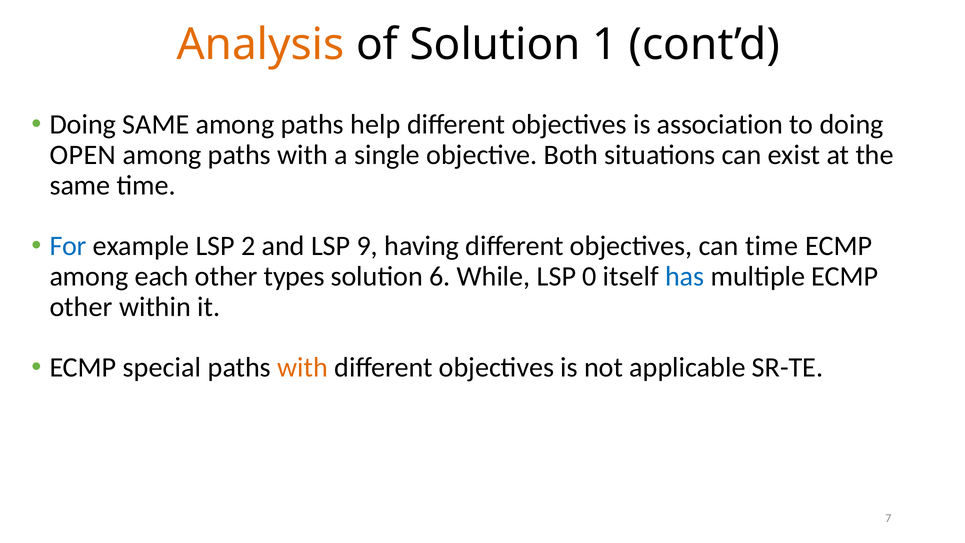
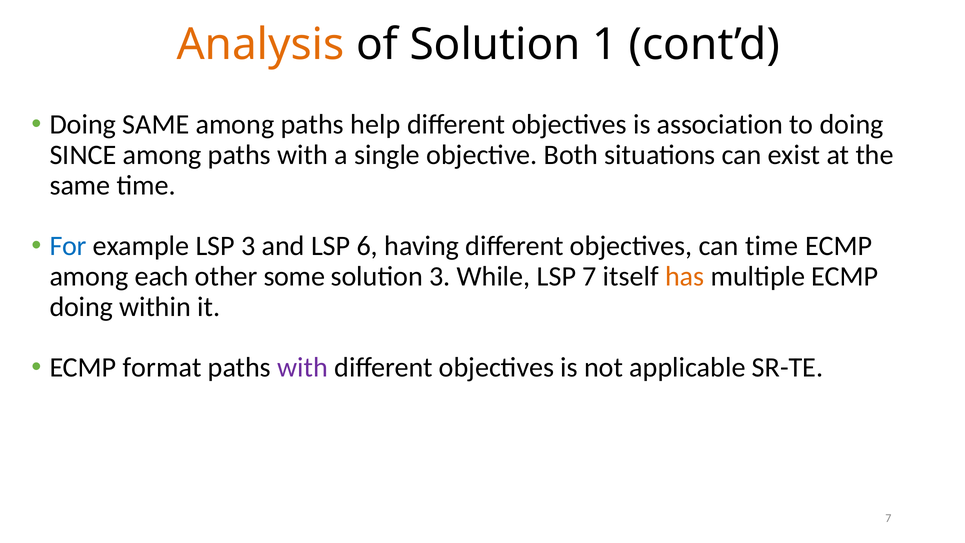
OPEN: OPEN -> SINCE (83, 155)
LSP 2: 2 -> 3 (248, 246)
9: 9 -> 6 (367, 246)
types: types -> some (294, 276)
solution 6: 6 -> 3 (440, 276)
LSP 0: 0 -> 7 (589, 276)
has colour: blue -> orange (685, 276)
other: other -> doing (81, 307)
special: special -> format (162, 367)
with colour: orange -> purple (303, 367)
